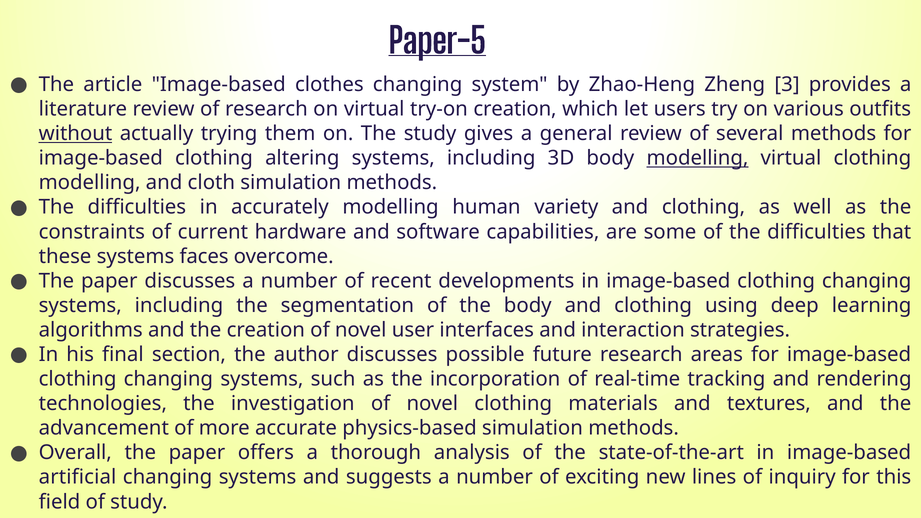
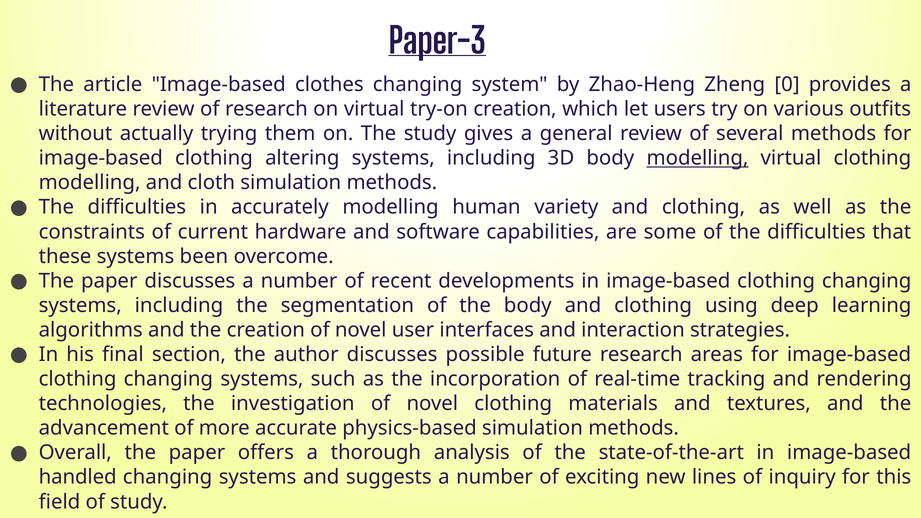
Paper-5: Paper-5 -> Paper-3 (437, 42)
3: 3 -> 0 (787, 85)
without underline: present -> none (76, 134)
faces: faces -> been (204, 256)
artificial: artificial -> handled (78, 477)
